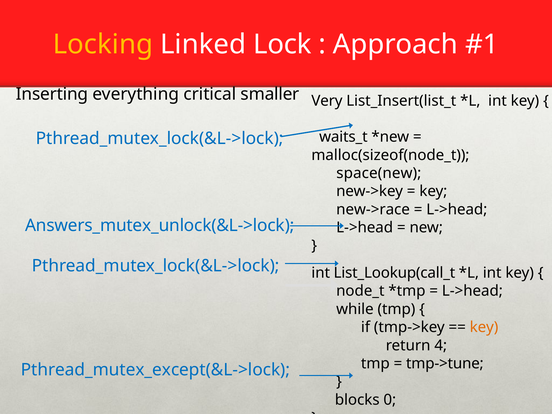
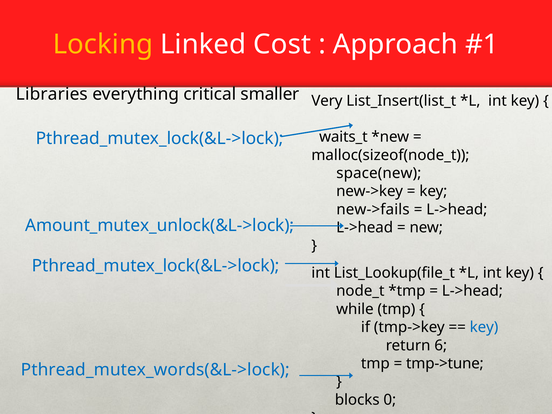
Lock: Lock -> Cost (282, 44)
Inserting: Inserting -> Libraries (52, 94)
new->race: new->race -> new->fails (373, 209)
Answers_mutex_unlock(&L->lock: Answers_mutex_unlock(&L->lock -> Amount_mutex_unlock(&L->lock (160, 226)
List_Lookup(call_t: List_Lookup(call_t -> List_Lookup(file_t (394, 273)
key colour: orange -> blue (484, 327)
4: 4 -> 6 (441, 345)
Pthread_mutex_except(&L->lock: Pthread_mutex_except(&L->lock -> Pthread_mutex_words(&L->lock (155, 370)
